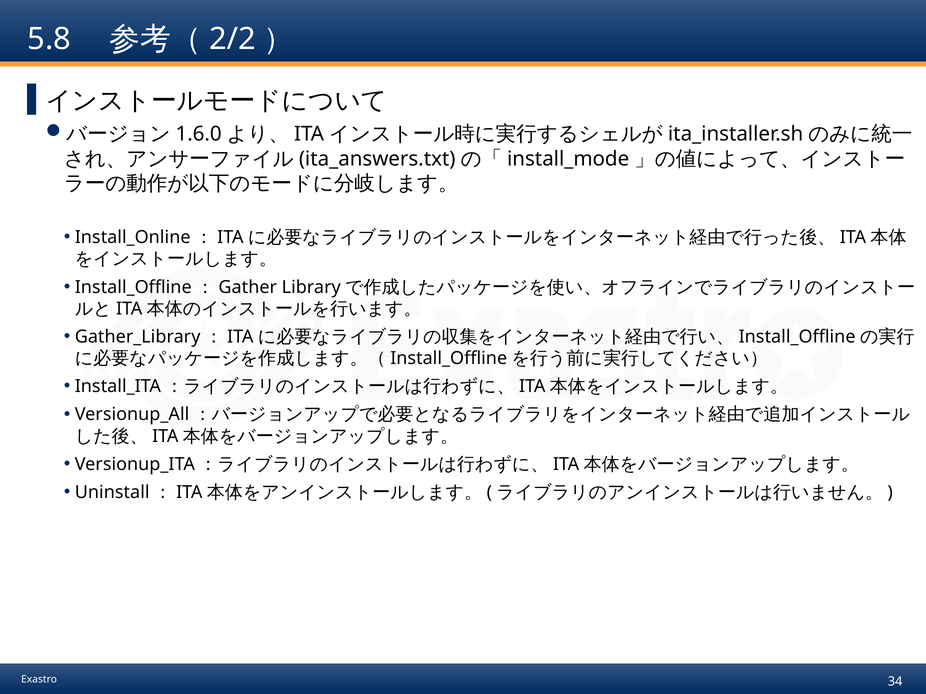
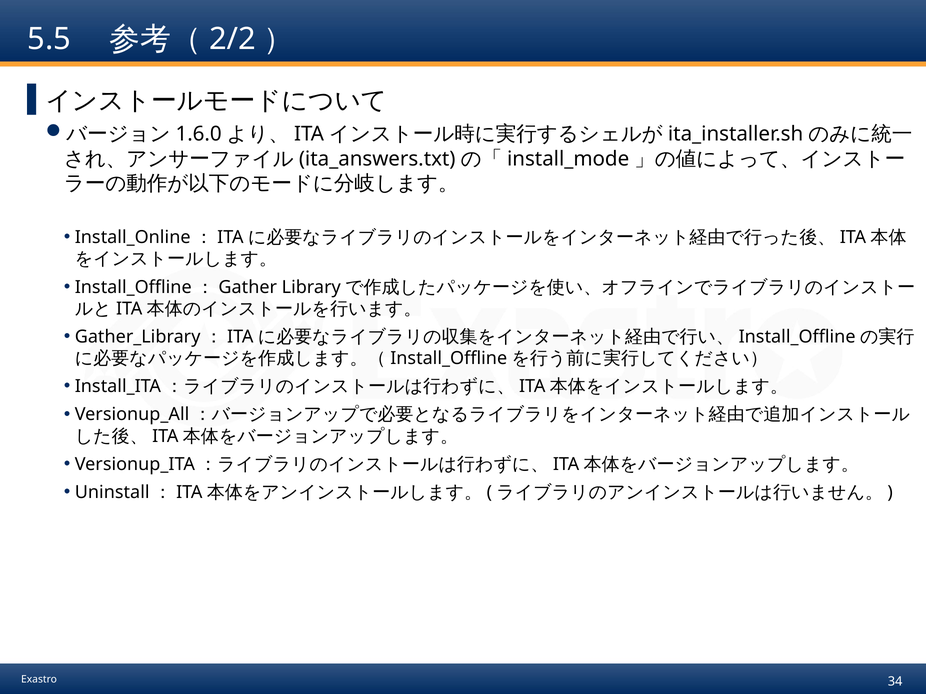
5.8: 5.8 -> 5.5 (49, 39)
